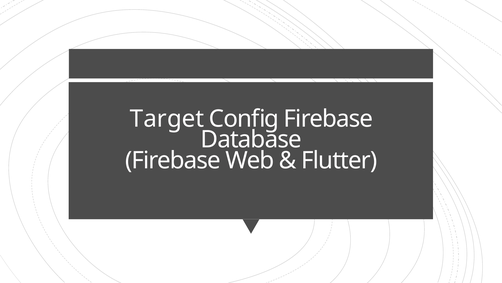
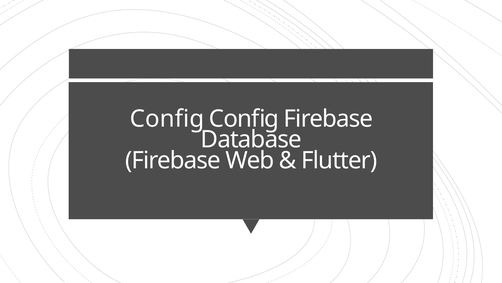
Target: Target -> Config (167, 118)
